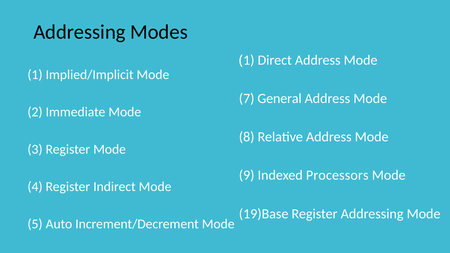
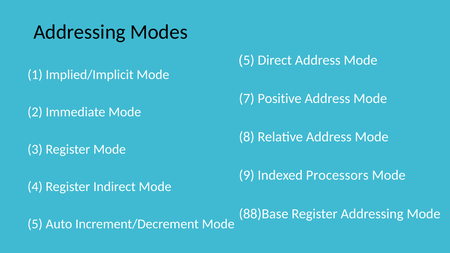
1: 1 -> 5 (249, 60)
General: General -> Positive (280, 99)
19)Base: 19)Base -> 88)Base (264, 214)
